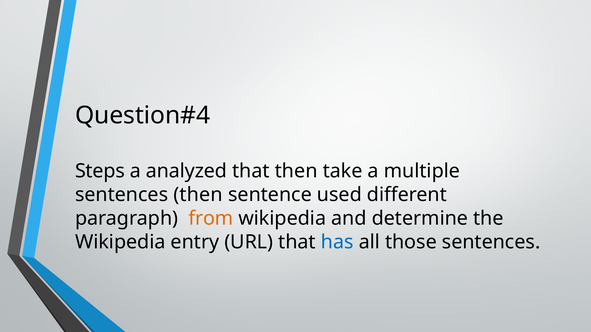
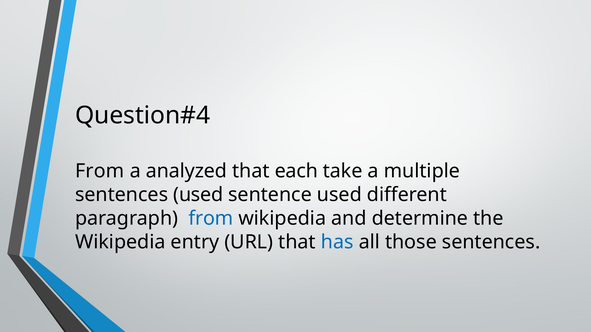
Steps: Steps -> From (100, 171)
that then: then -> each (296, 171)
sentences then: then -> used (198, 195)
from colour: orange -> blue (211, 219)
